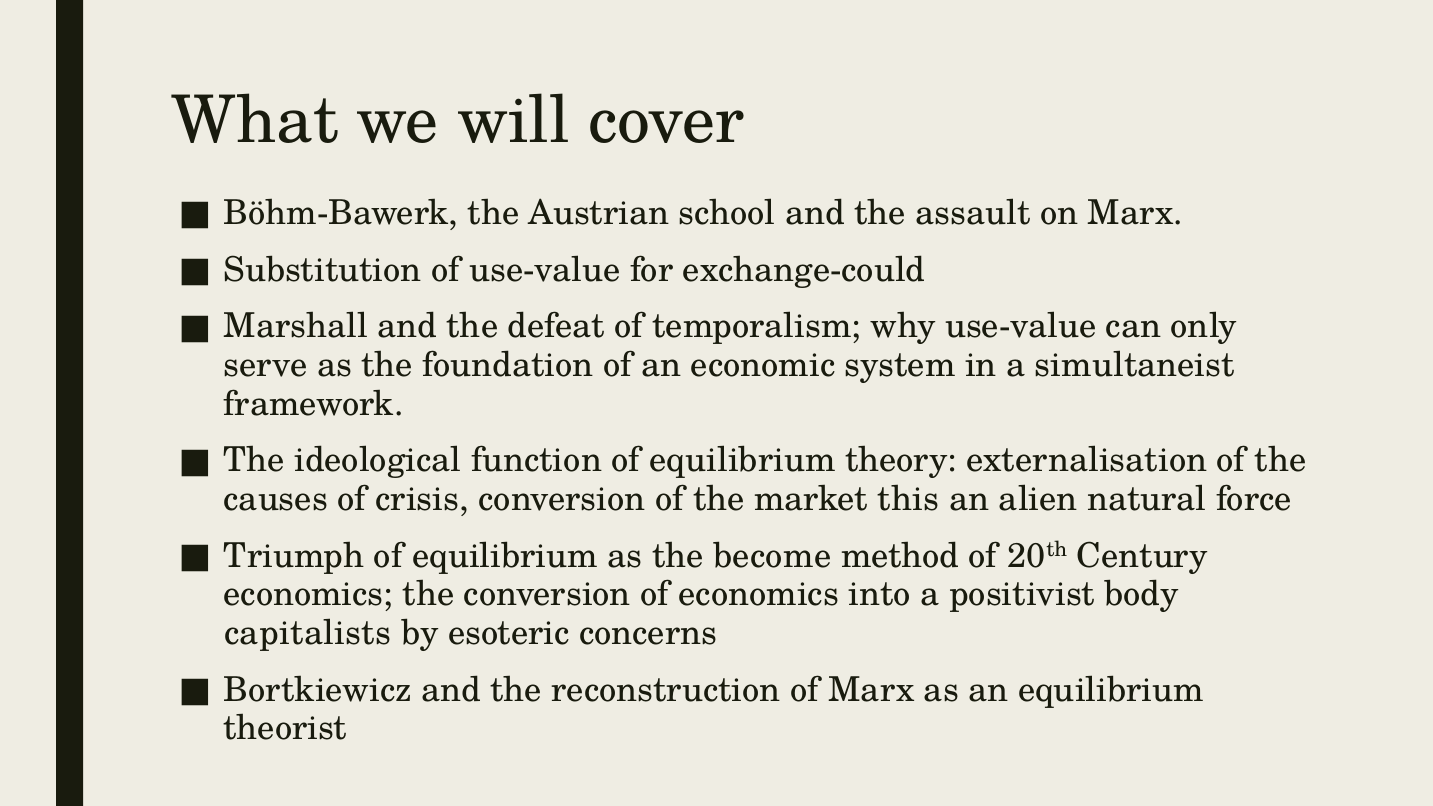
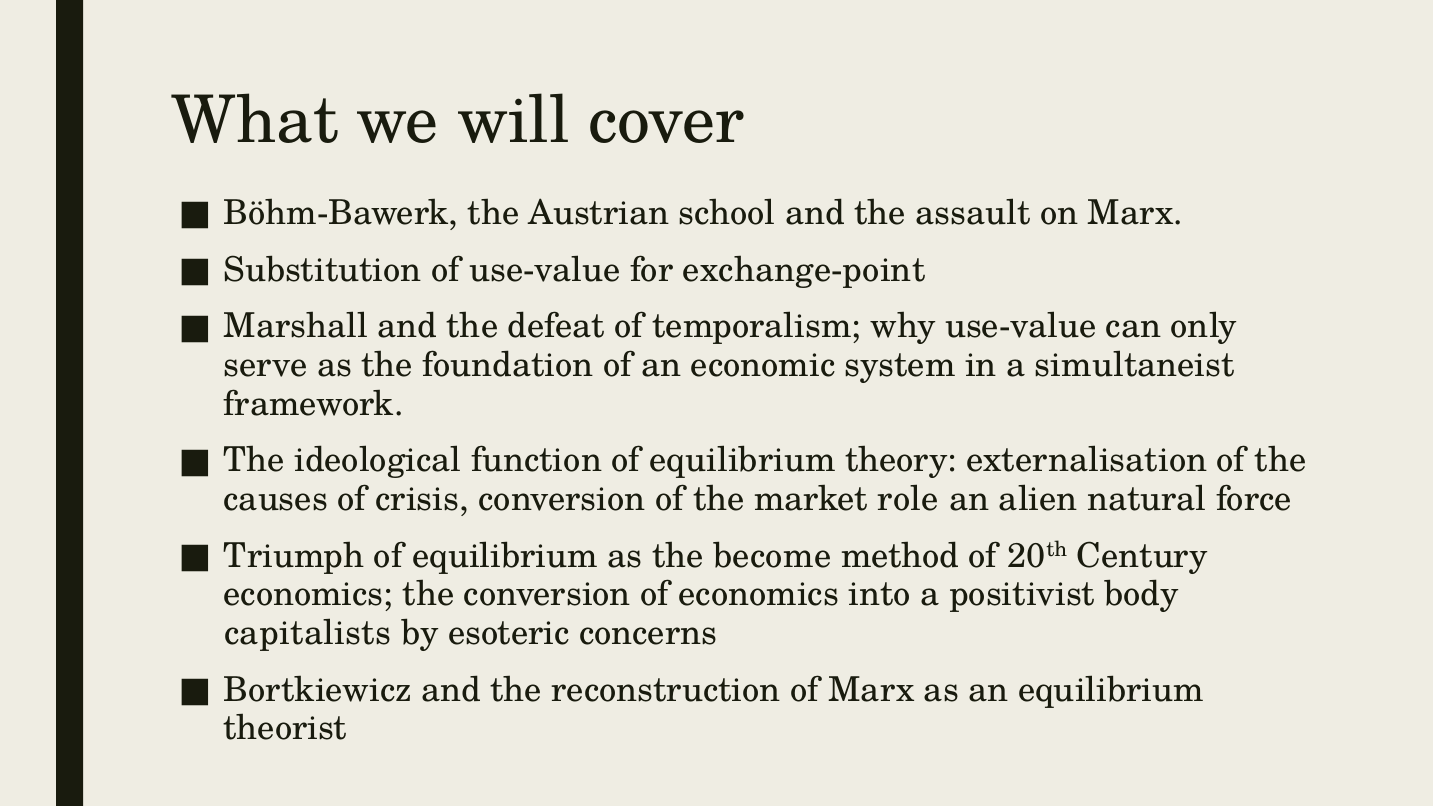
exchange-could: exchange-could -> exchange-point (804, 270)
this: this -> role (908, 499)
